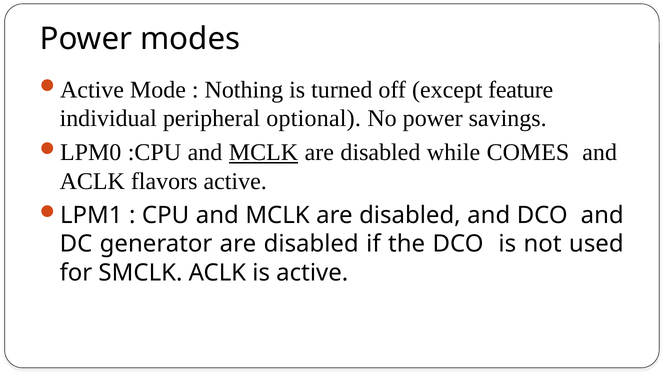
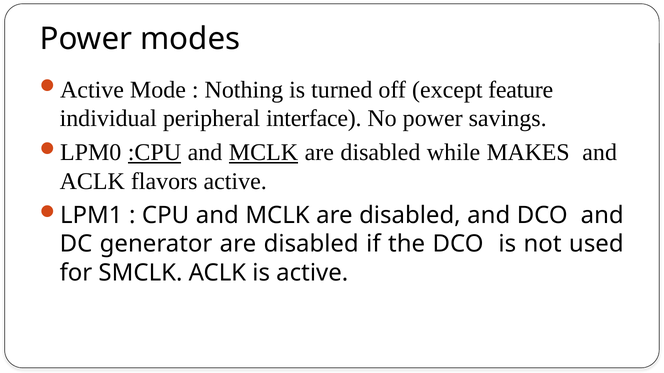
optional: optional -> interface (314, 119)
:CPU underline: none -> present (154, 153)
COMES: COMES -> MAKES (528, 153)
